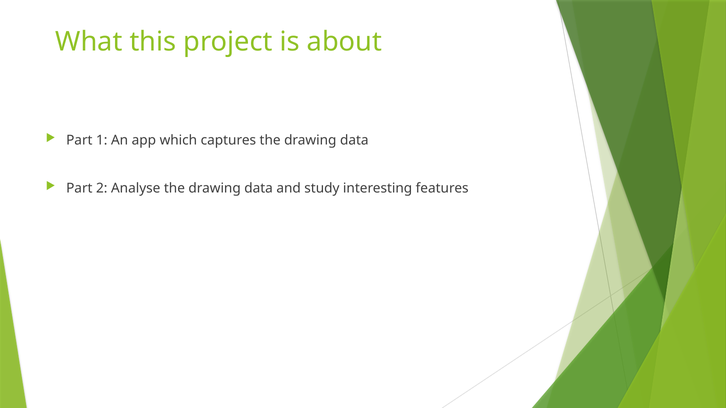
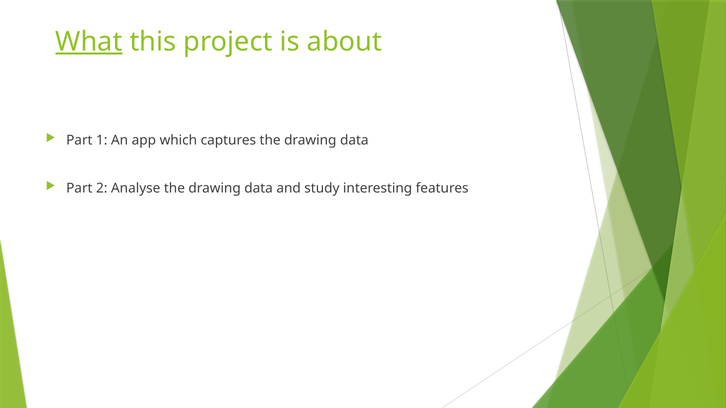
What underline: none -> present (89, 42)
